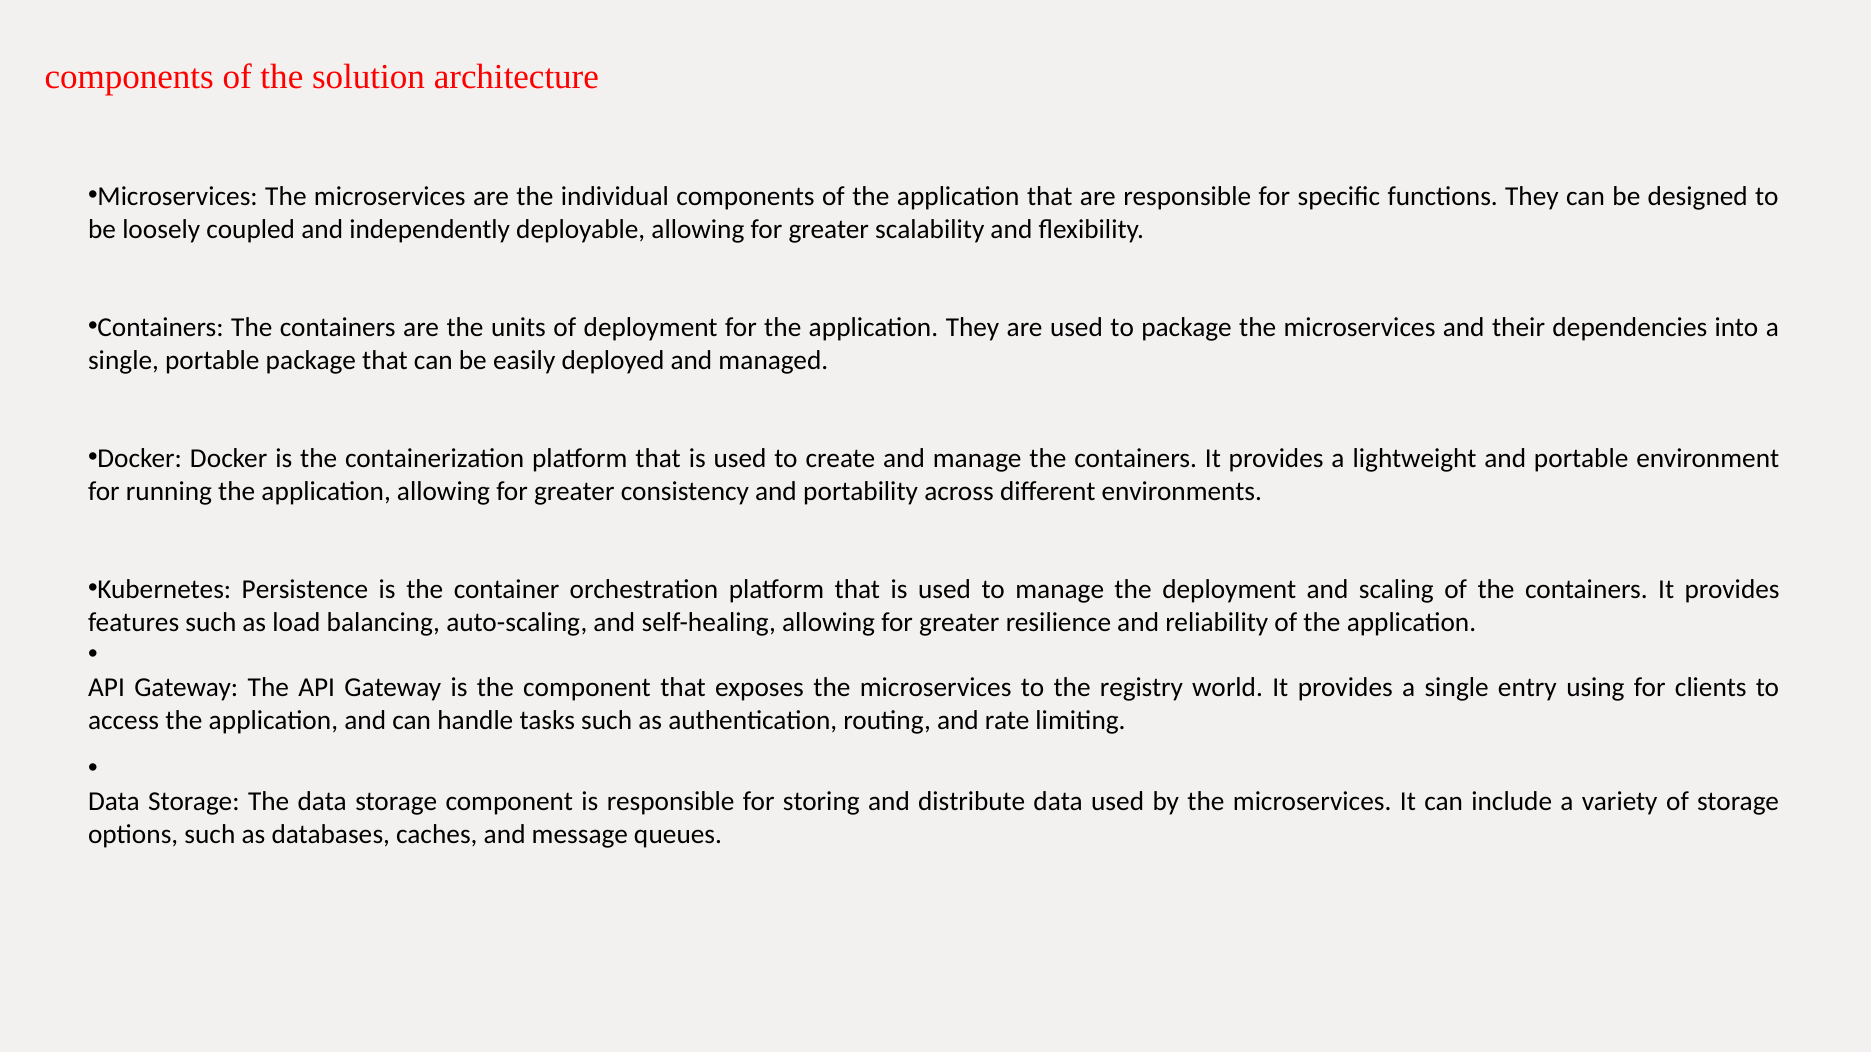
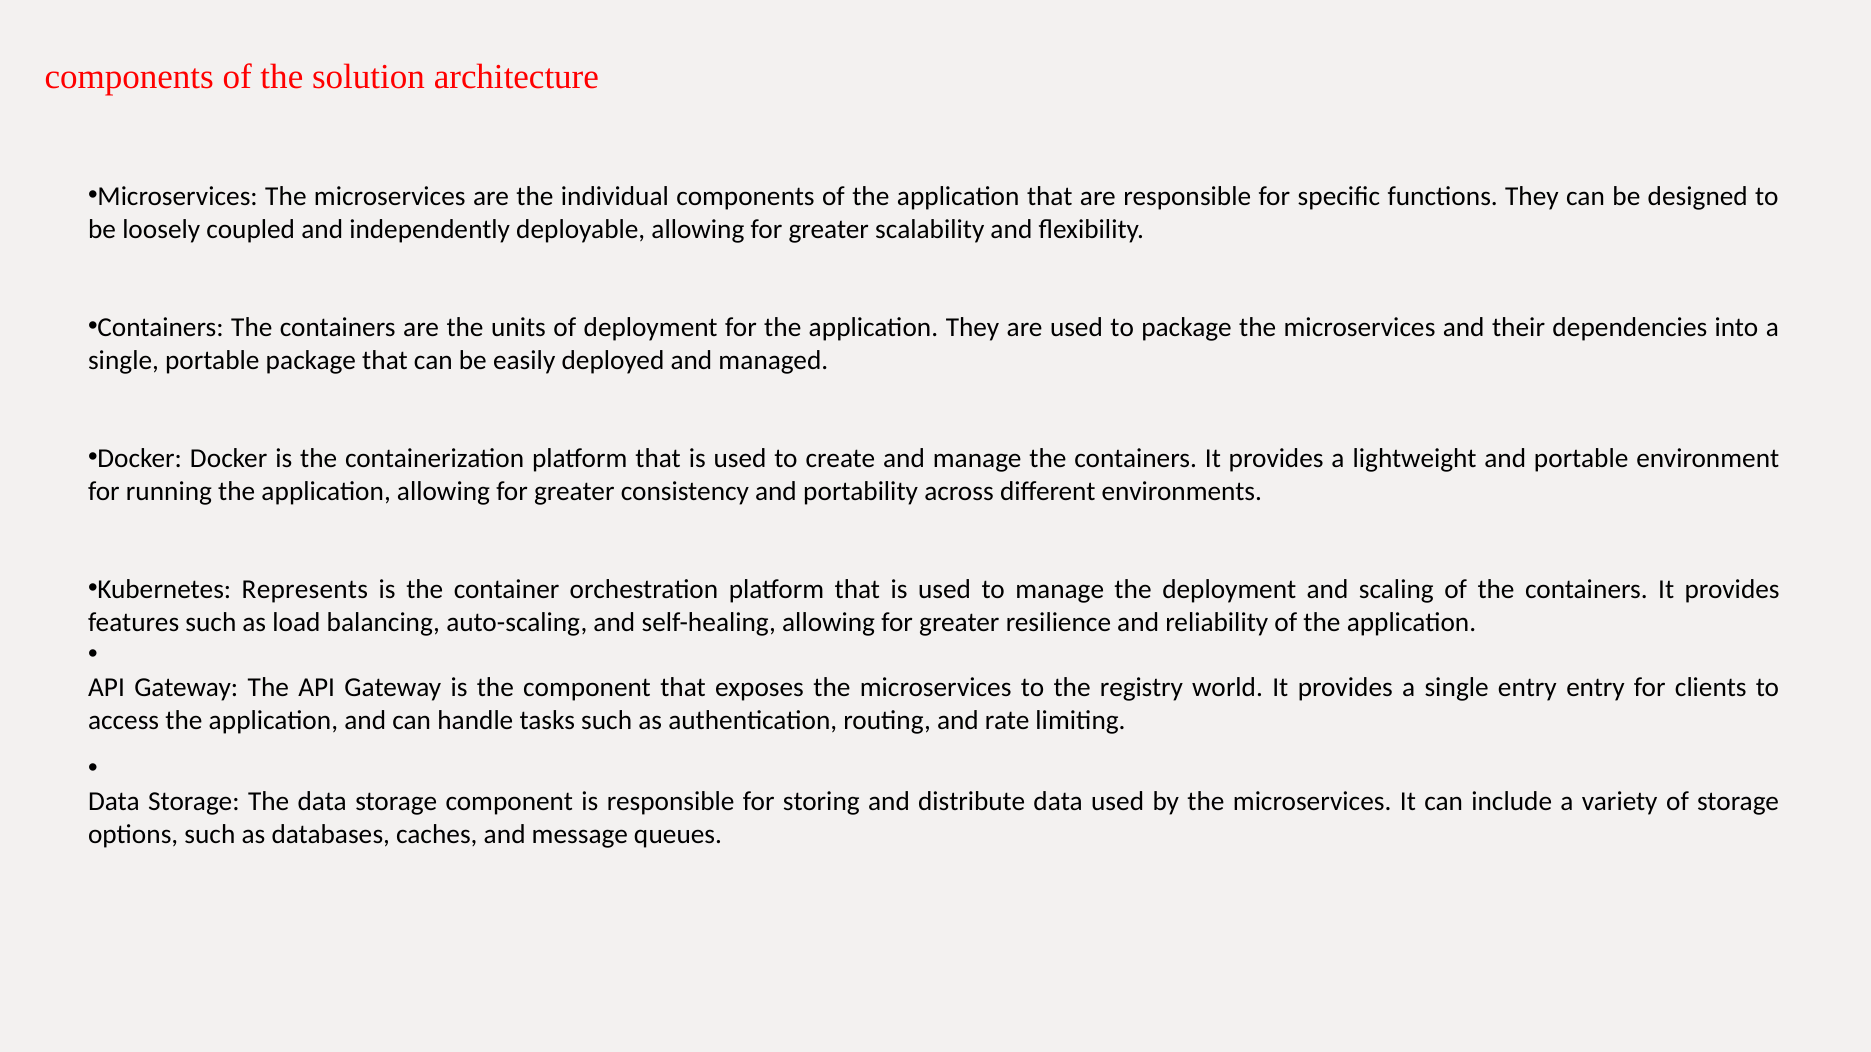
Persistence: Persistence -> Represents (305, 590)
entry using: using -> entry (1595, 688)
